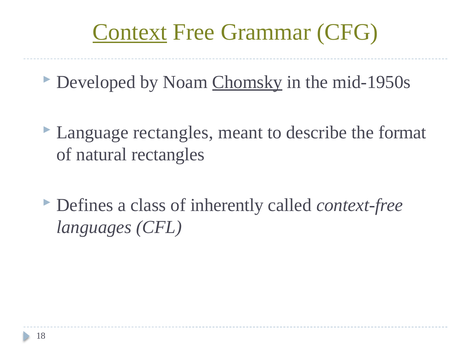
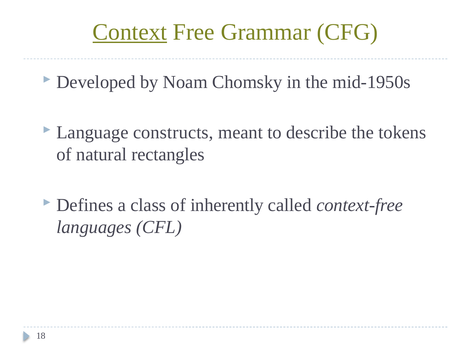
Chomsky underline: present -> none (247, 82)
Language rectangles: rectangles -> constructs (173, 133)
format: format -> tokens (402, 133)
